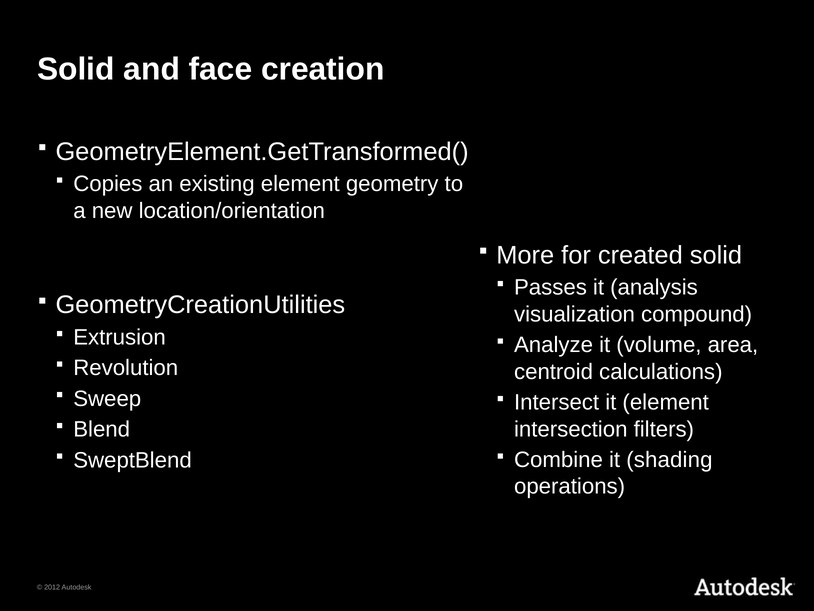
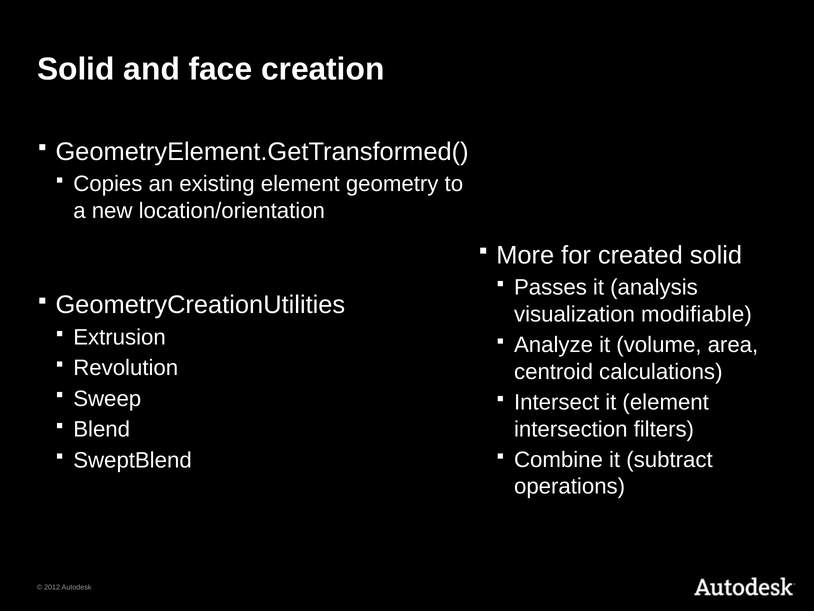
compound: compound -> modifiable (696, 314)
shading: shading -> subtract (669, 459)
